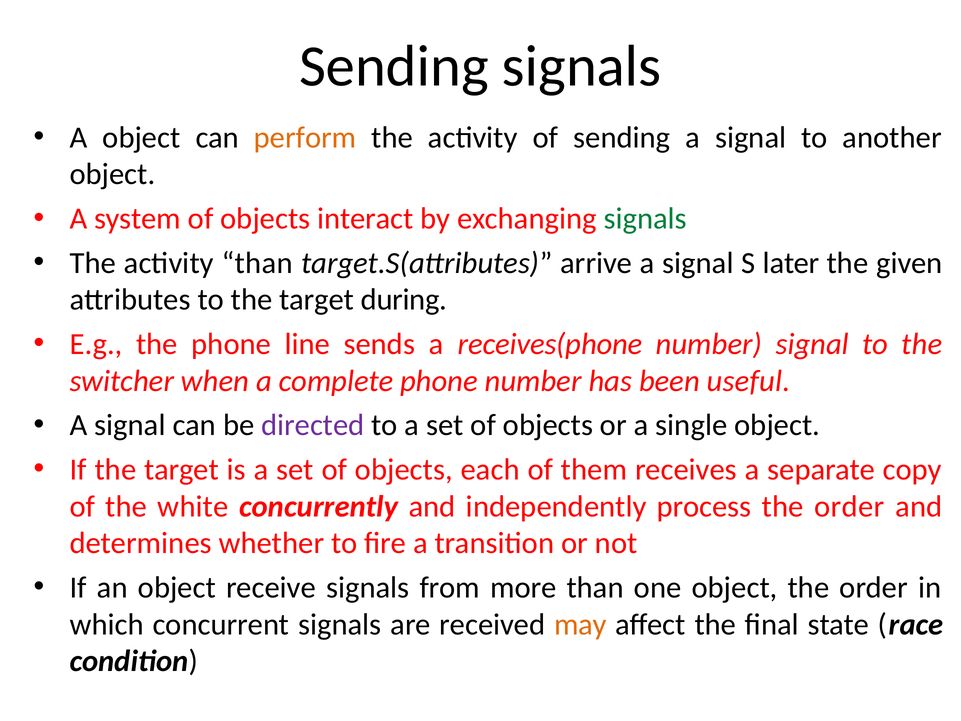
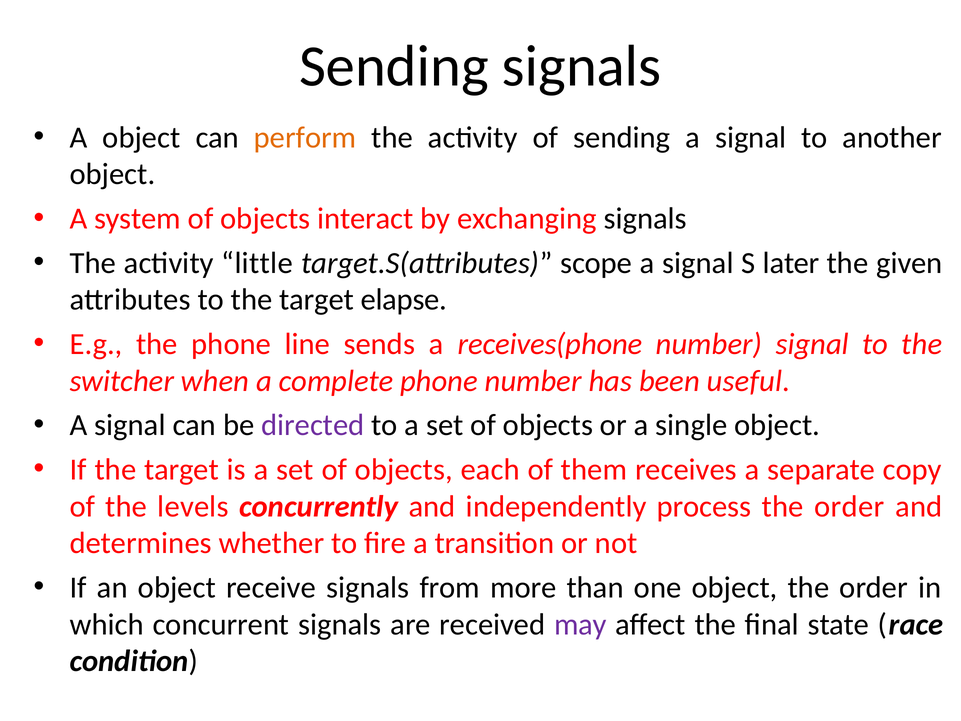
signals colour: green -> black (645, 219)
activity than: than -> little (257, 263)
arrive: arrive -> scope (596, 263)
during: during -> elapse (404, 300)
white: white -> levels (193, 506)
may colour: orange -> purple (580, 624)
